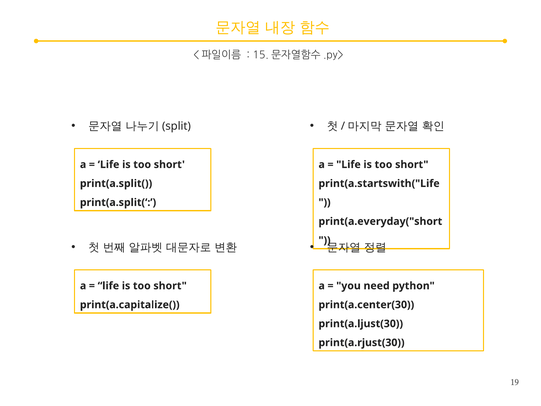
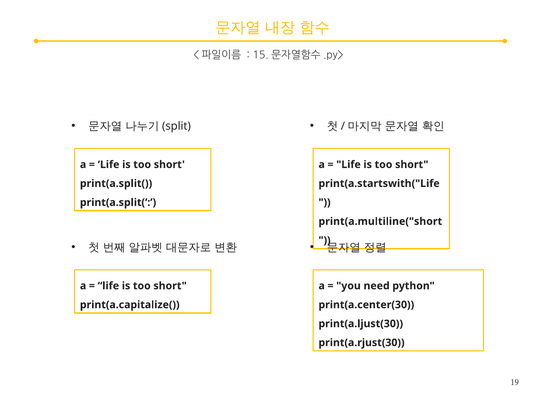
print(a.everyday("short: print(a.everyday("short -> print(a.multiline("short (380, 221)
